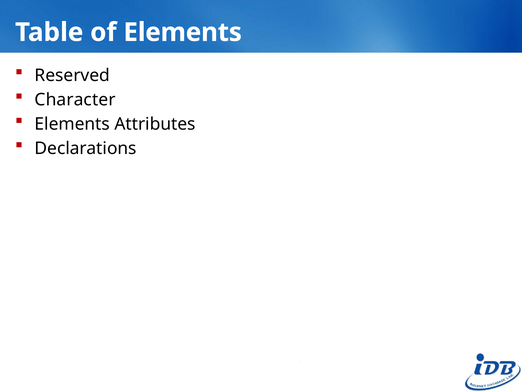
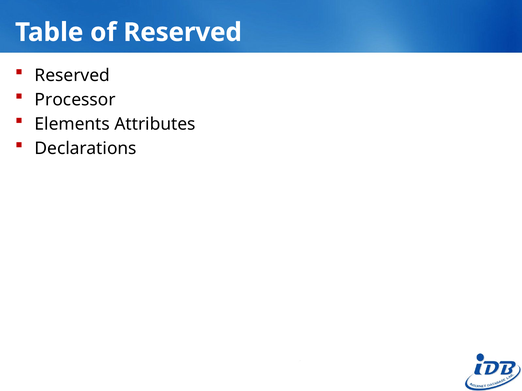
of Elements: Elements -> Reserved (183, 32)
Character: Character -> Processor (75, 100)
